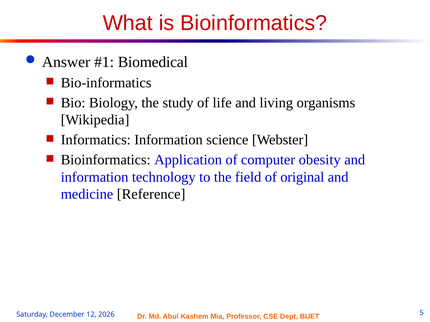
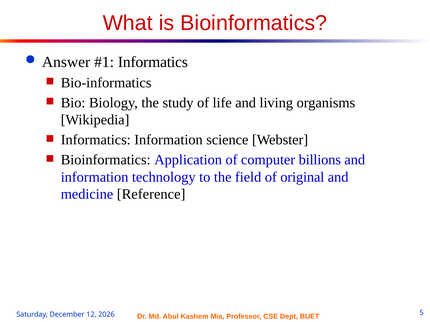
Biomedical: Biomedical -> Informatics (153, 62)
obesity: obesity -> billions (320, 160)
